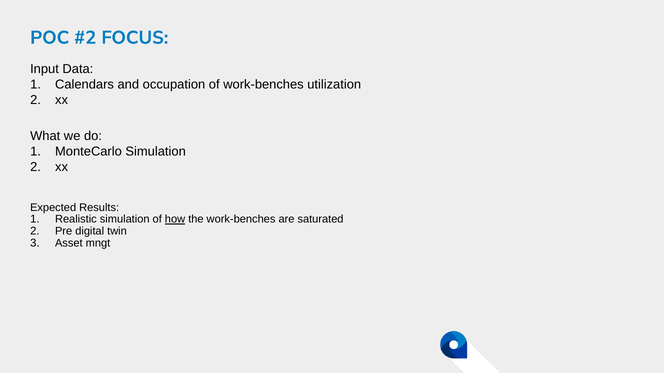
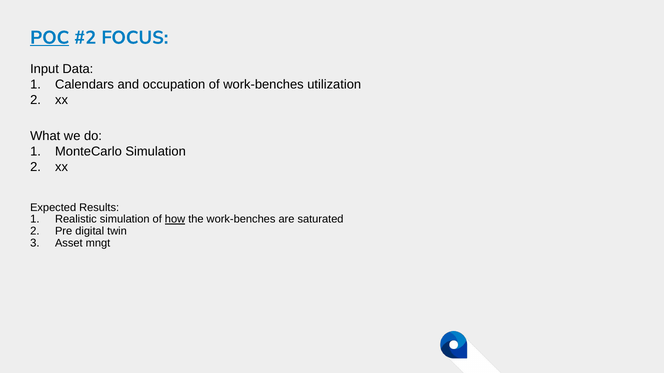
POC underline: none -> present (50, 38)
